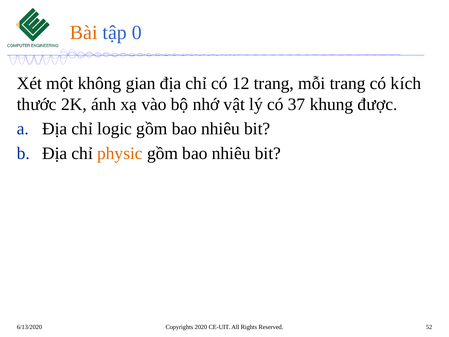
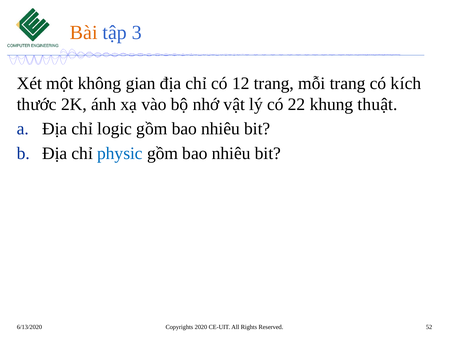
0: 0 -> 3 (137, 33)
37: 37 -> 22 (297, 104)
được: được -> thuật (378, 104)
physic colour: orange -> blue (120, 153)
